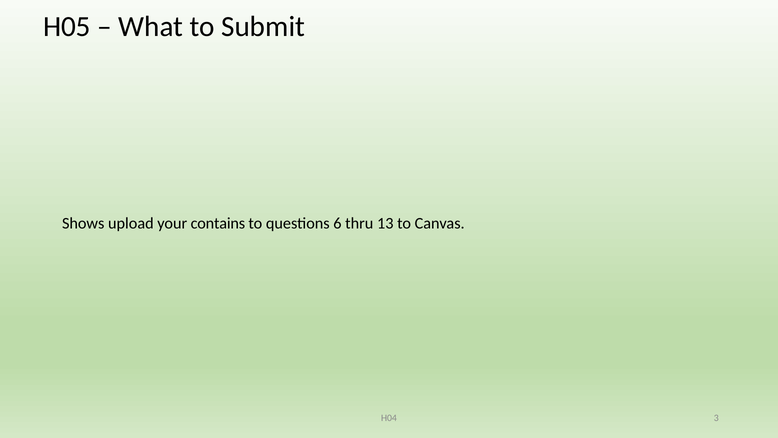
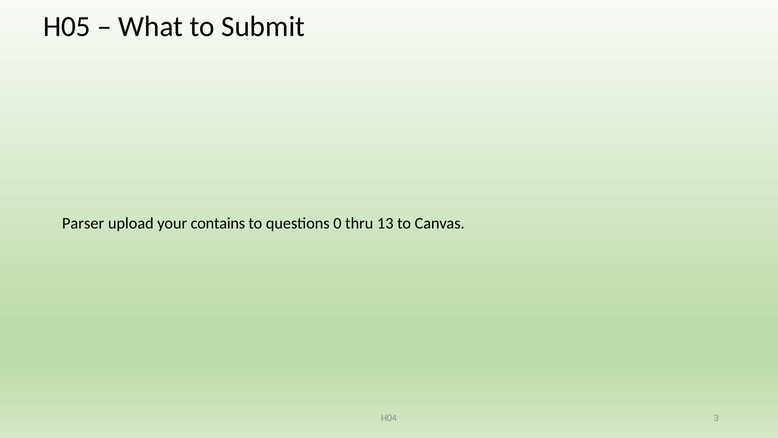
Shows: Shows -> Parser (83, 223)
6: 6 -> 0 (337, 223)
